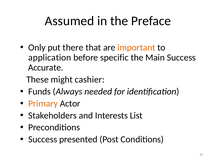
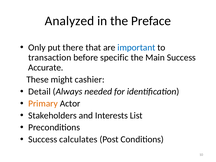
Assumed: Assumed -> Analyzed (69, 21)
important colour: orange -> blue (136, 47)
application: application -> transaction (50, 57)
Funds: Funds -> Detail (39, 91)
presented: presented -> calculates (78, 139)
